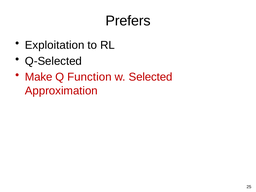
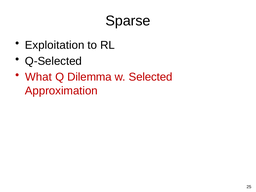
Prefers: Prefers -> Sparse (128, 21)
Make: Make -> What (39, 77)
Function: Function -> Dilemma (90, 77)
